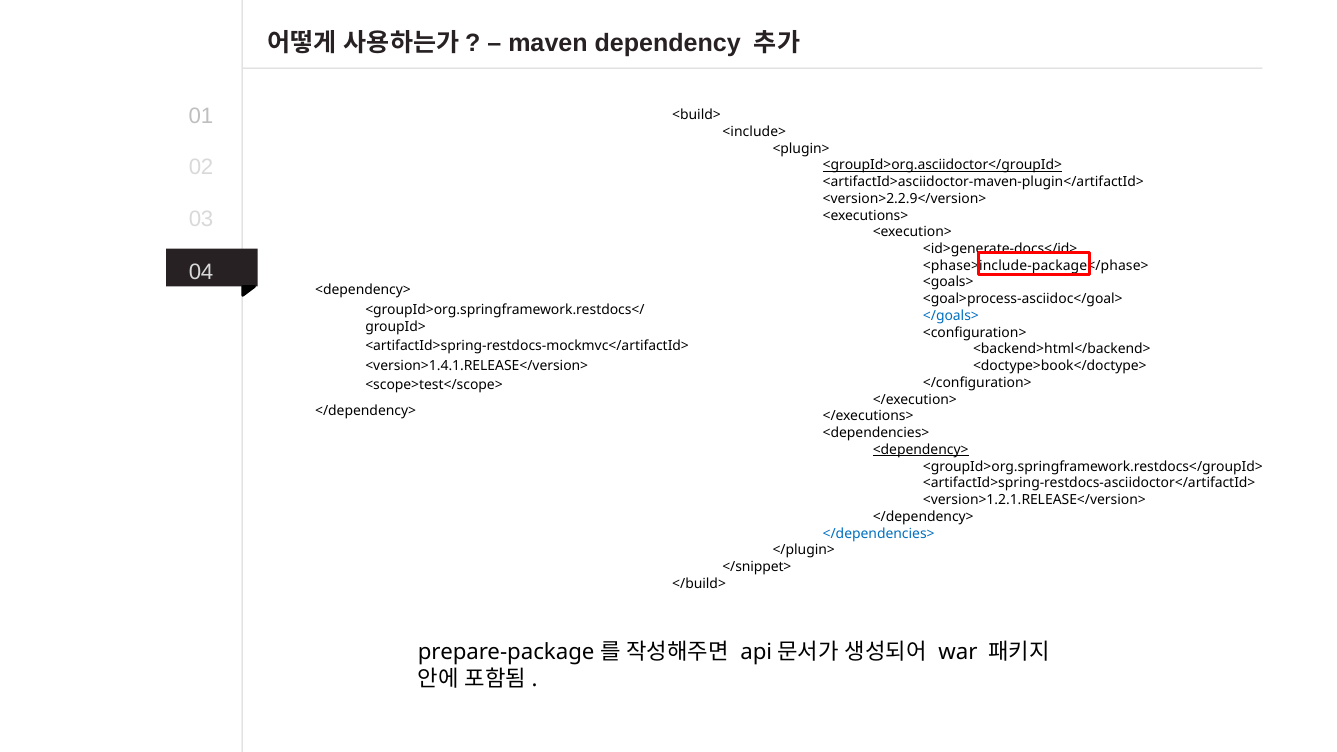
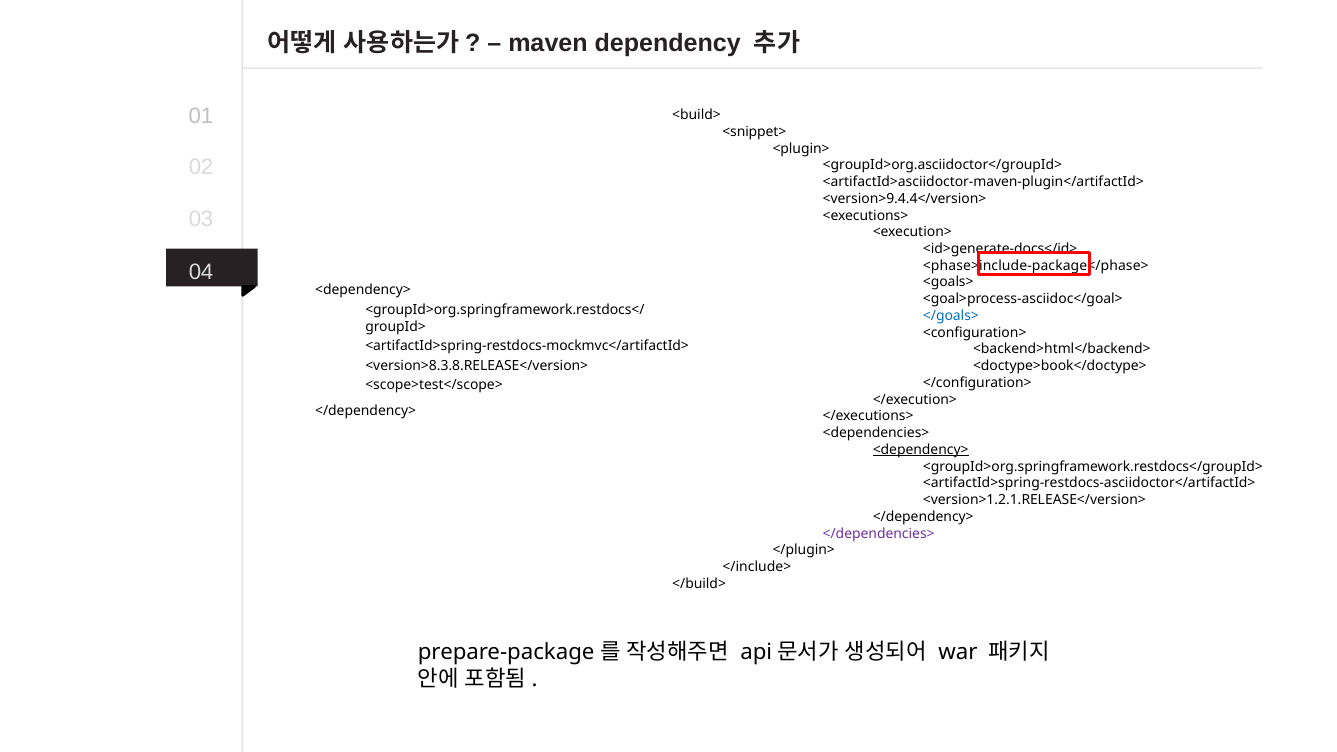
<include>: <include> -> <snippet> (754, 132)
<groupId>org.asciidoctor</groupId> underline: present -> none (942, 165)
<version>2.2.9</version>: <version>2.2.9</version> -> <version>9.4.4</version> (905, 199)
<version>1.4.1.RELEASE</version>: <version>1.4.1.RELEASE</version> -> <version>8.3.8.RELEASE</version> (477, 366)
</dependencies> colour: blue -> purple (879, 533)
</snippet>: </snippet> -> </include> (757, 567)
